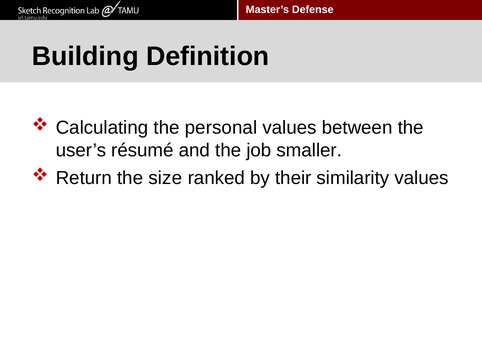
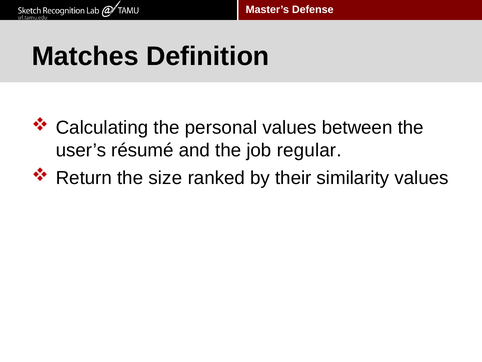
Building: Building -> Matches (85, 56)
smaller: smaller -> regular (309, 150)
